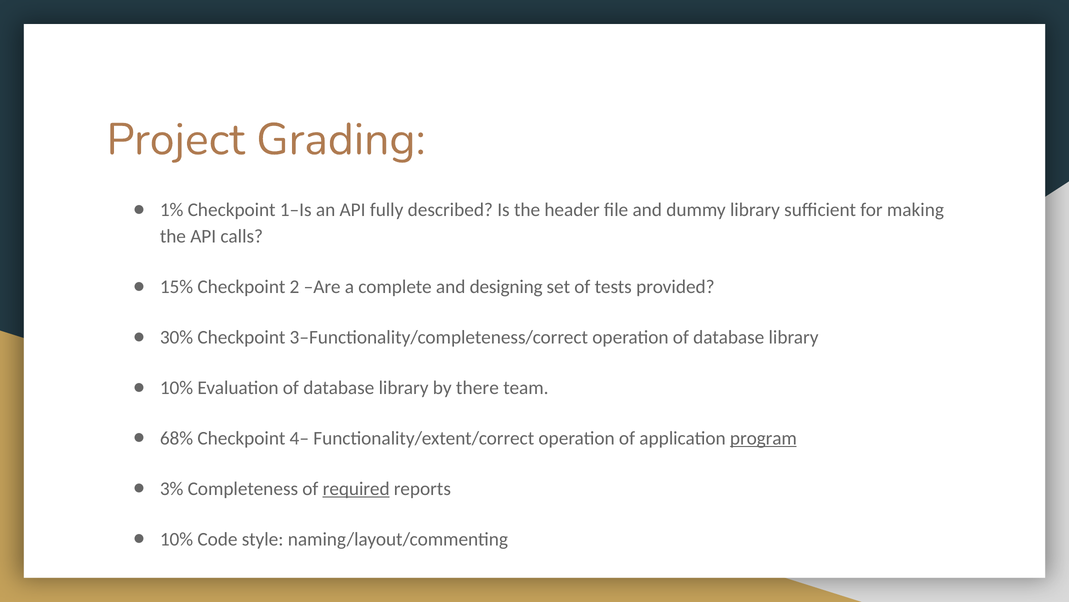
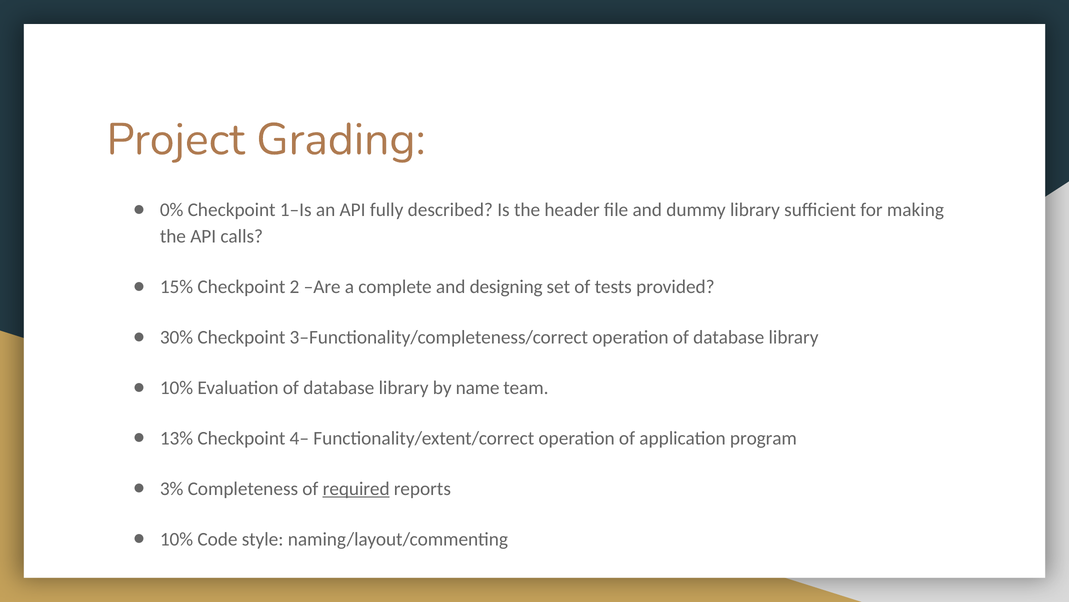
1%: 1% -> 0% (172, 210)
there: there -> name (478, 387)
68%: 68% -> 13% (177, 438)
program underline: present -> none (763, 438)
